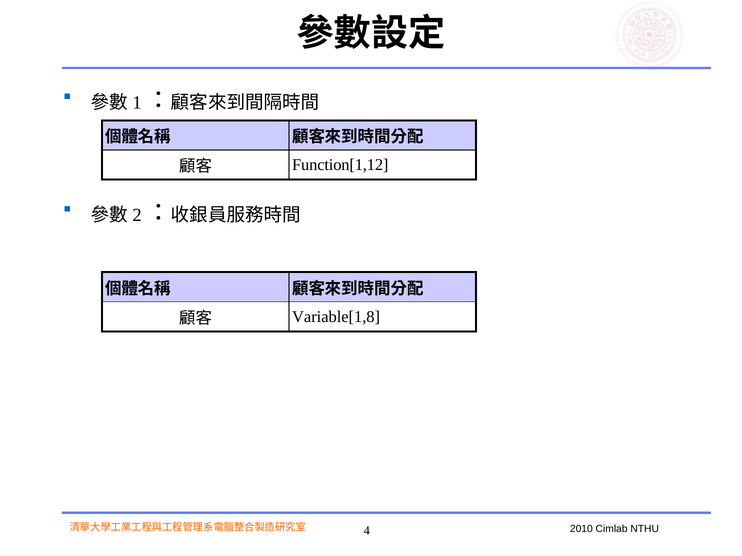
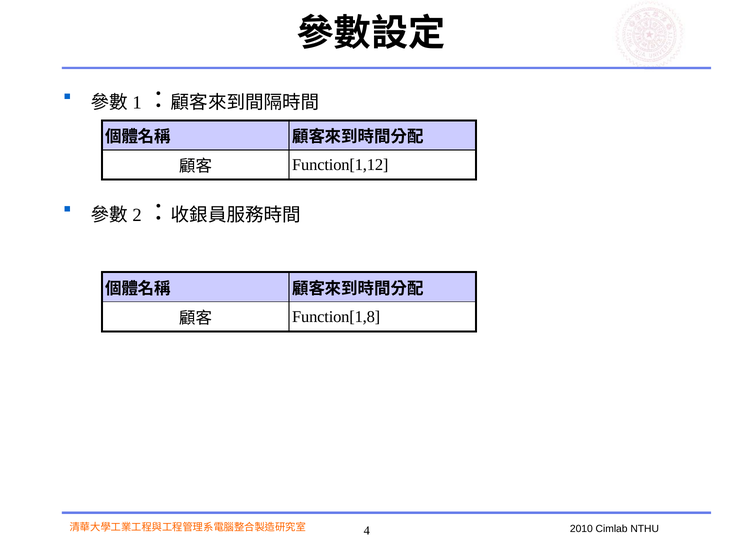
Variable[1,8: Variable[1,8 -> Function[1,8 (336, 317)
